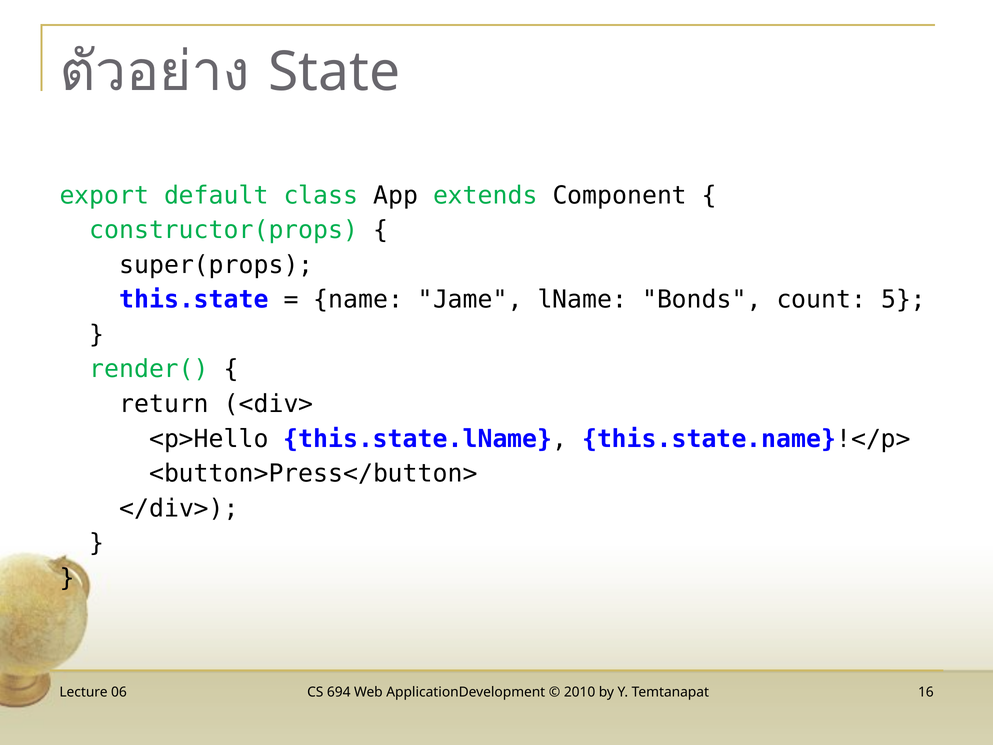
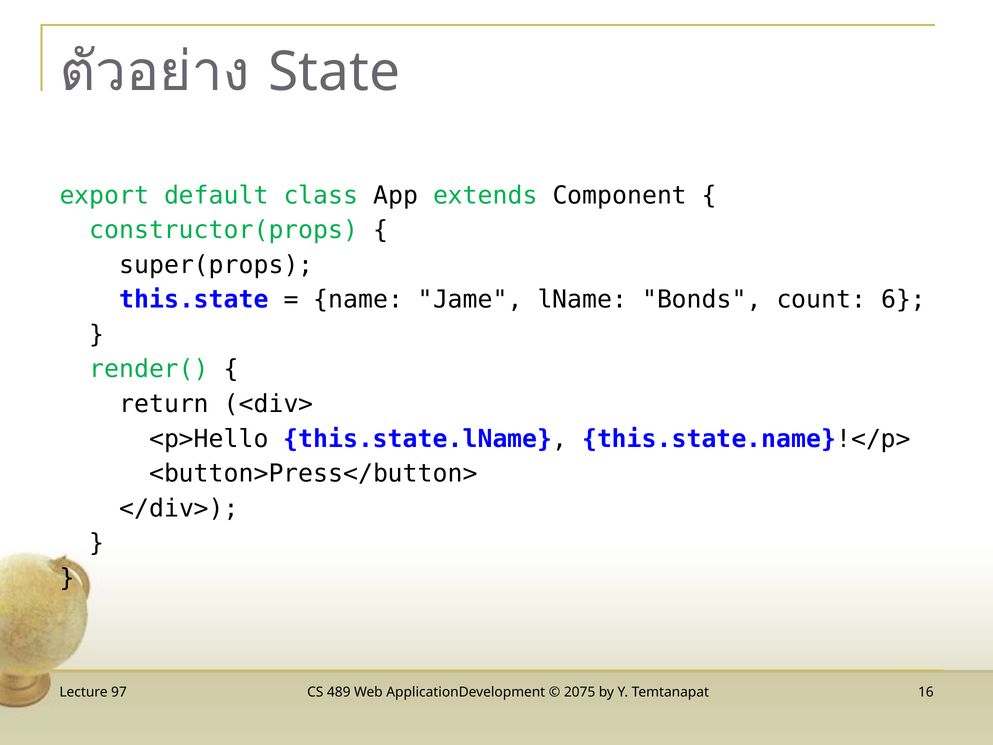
5: 5 -> 6 (903, 300)
06: 06 -> 97 (119, 692)
694: 694 -> 489 (339, 692)
2010: 2010 -> 2075 (580, 692)
